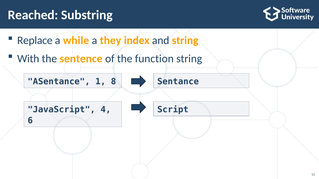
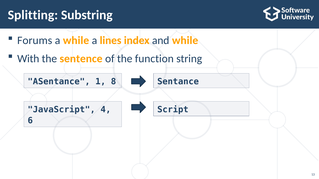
Reached: Reached -> Splitting (33, 15)
Replace: Replace -> Forums (35, 40)
they: they -> lines (111, 40)
and string: string -> while (185, 40)
